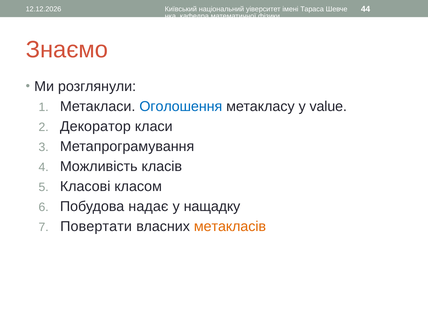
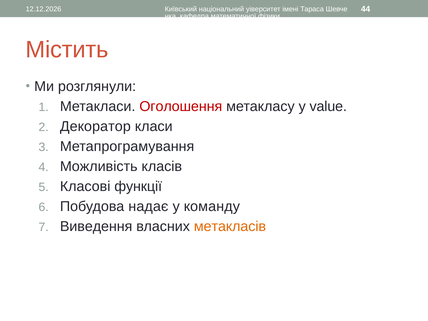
Знаємо: Знаємо -> Містить (67, 50)
Оголошення colour: blue -> red (181, 107)
класом: класом -> функції (138, 186)
нащадку: нащадку -> команду (212, 206)
Повертати: Повертати -> Виведення (96, 226)
